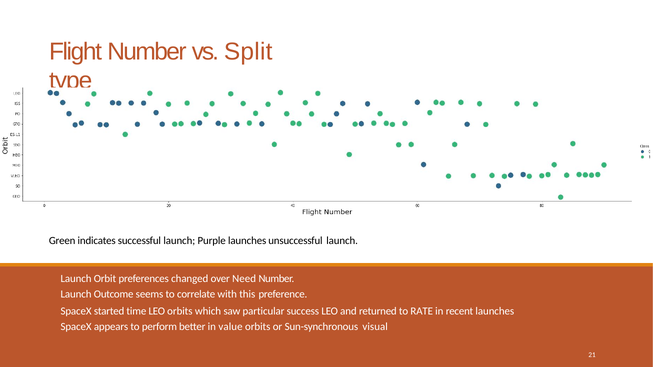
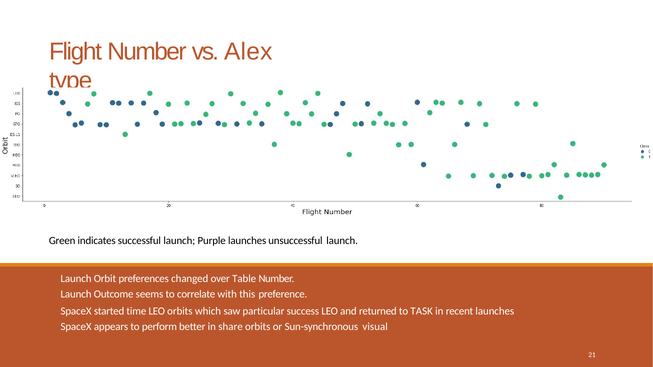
Split: Split -> Alex (248, 51)
Need: Need -> Table (244, 279)
RATE: RATE -> TASK (422, 311)
value: value -> share (231, 327)
